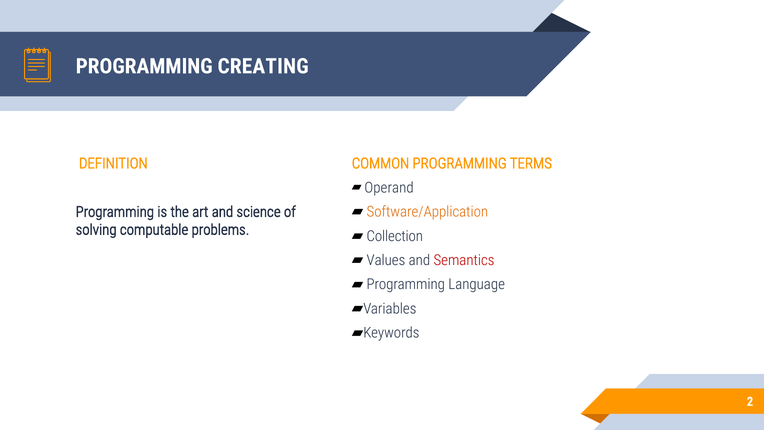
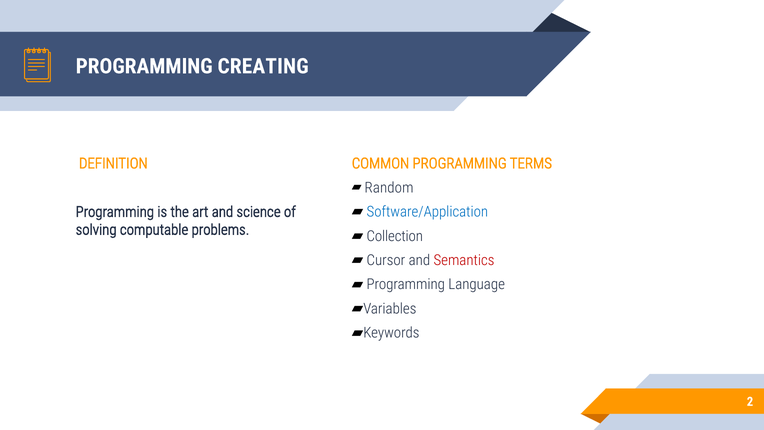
Operand: Operand -> Random (389, 188)
Software/Application colour: orange -> blue (427, 212)
Values: Values -> Cursor (386, 260)
